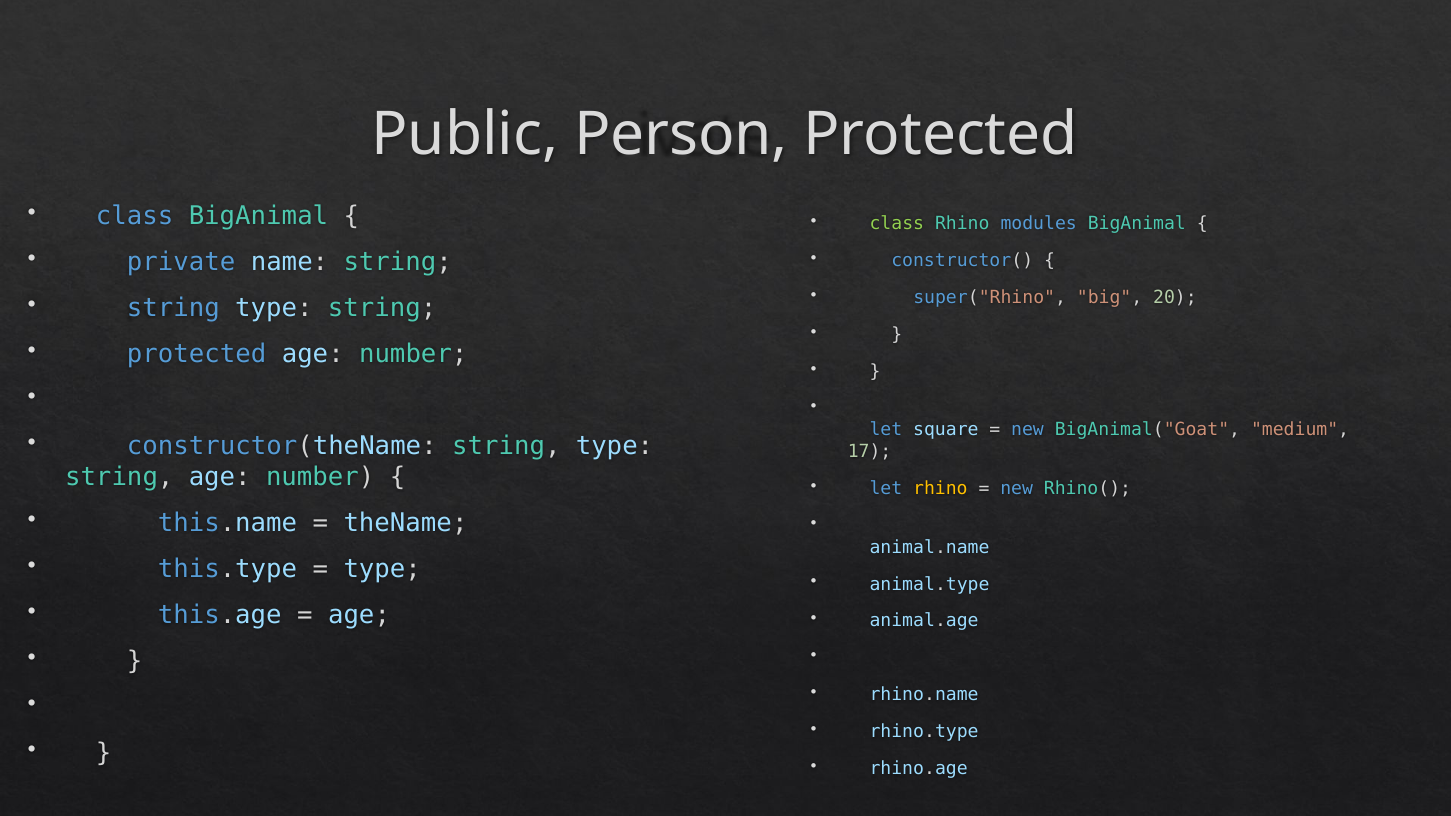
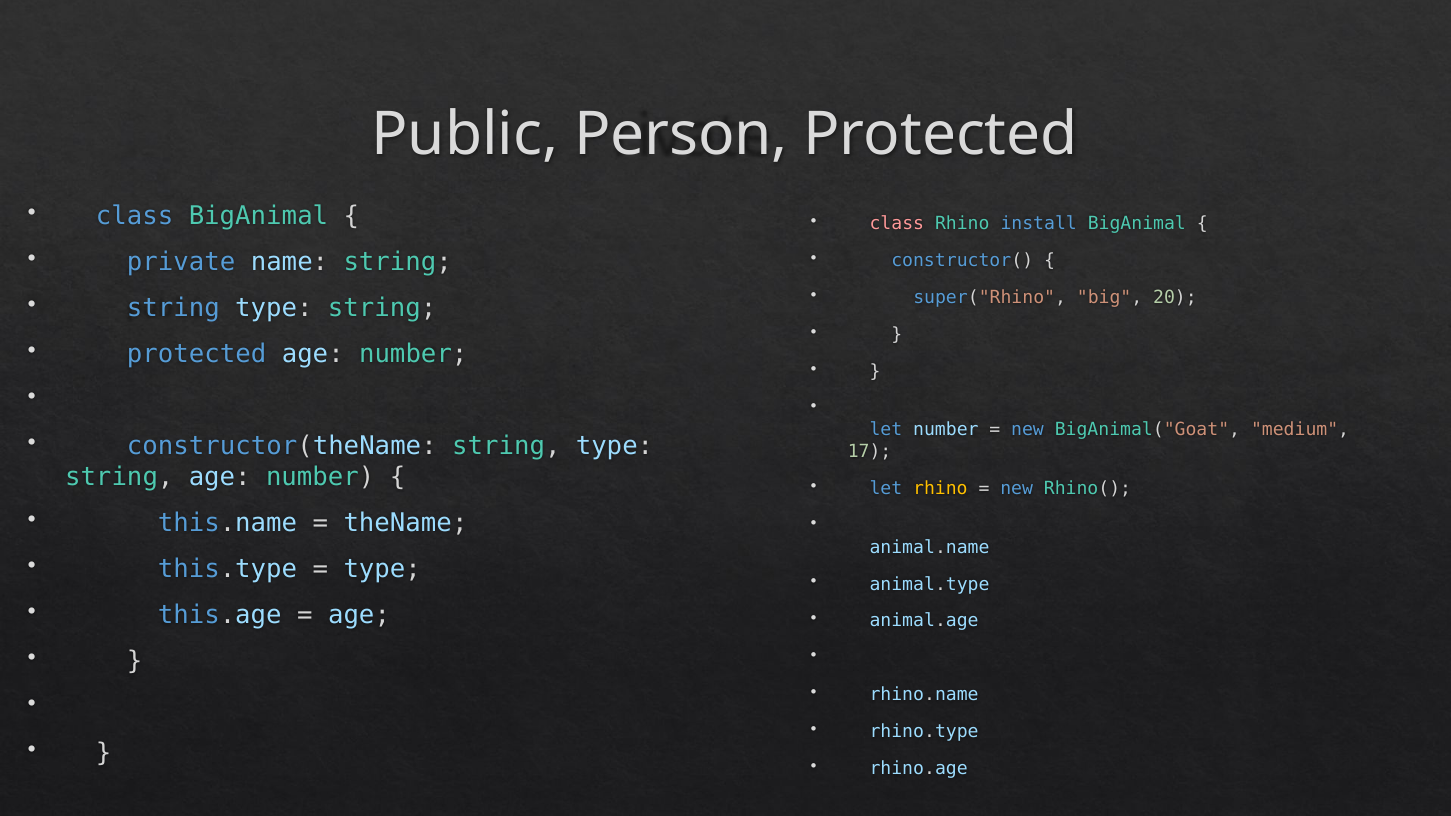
class colour: light green -> pink (897, 224)
modules: modules -> install (1039, 224)
let square: square -> number (946, 430)
